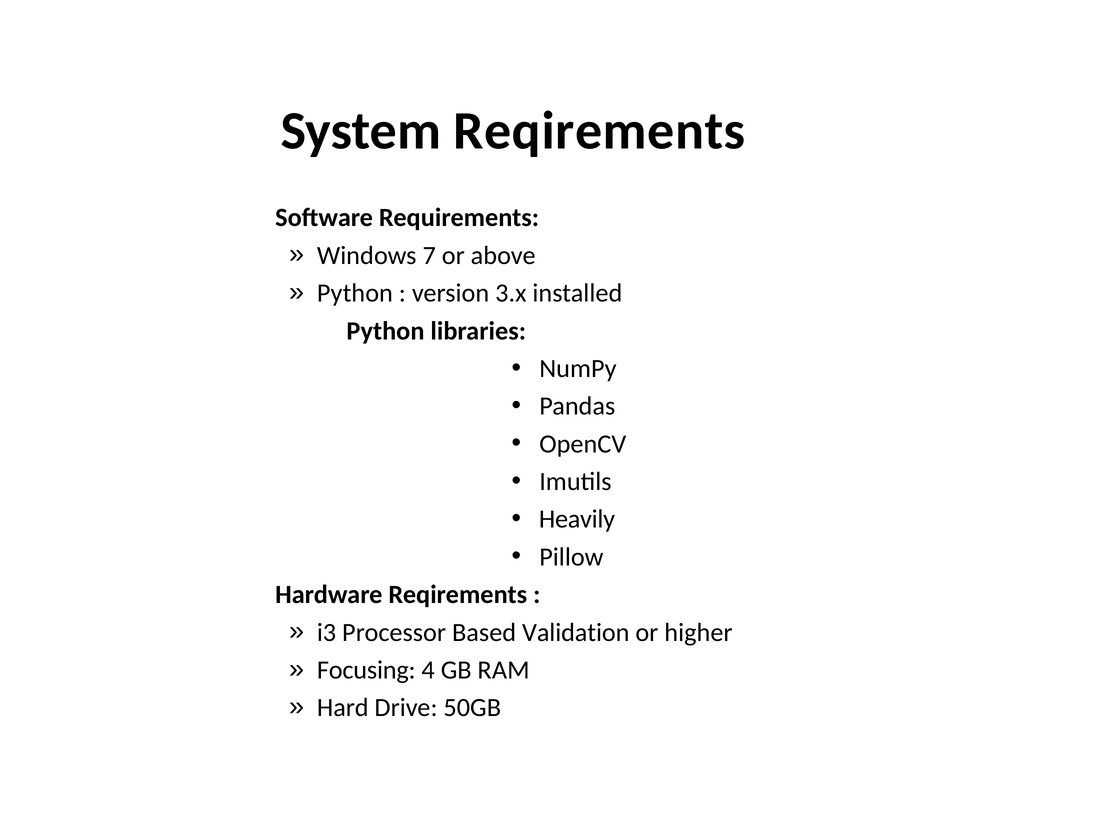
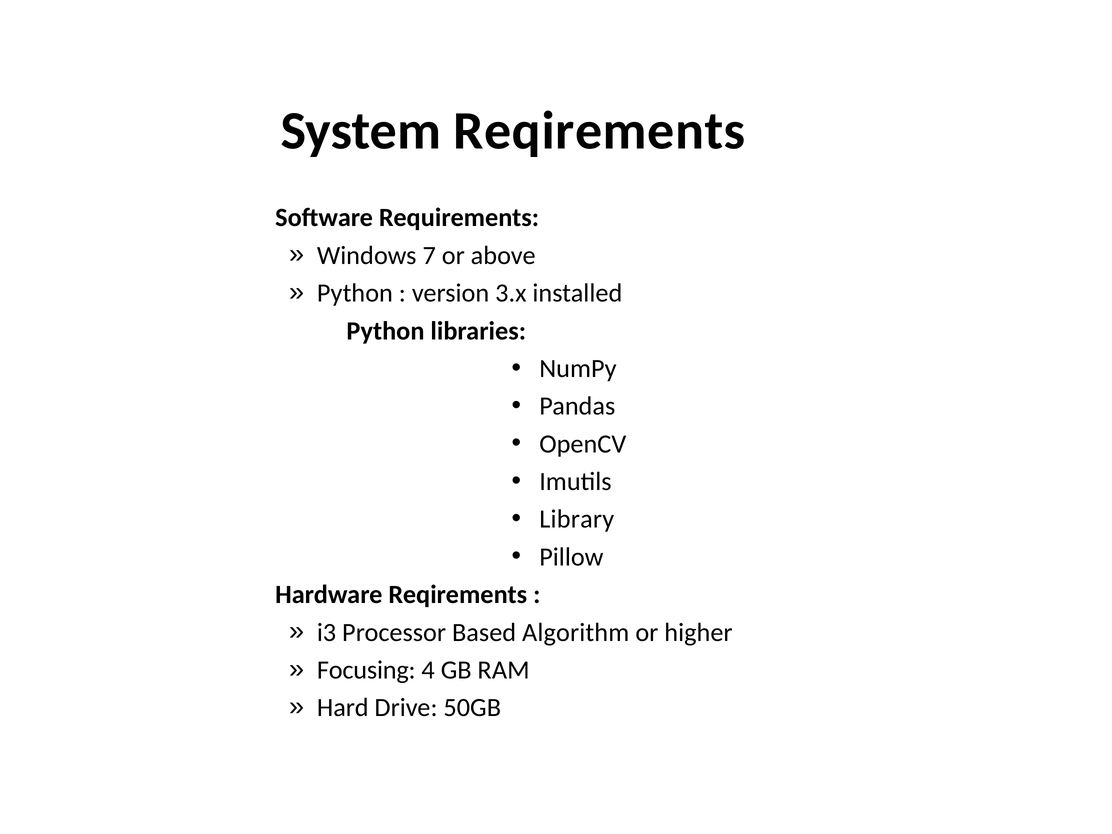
Heavily: Heavily -> Library (577, 519)
Validation: Validation -> Algorithm (576, 632)
